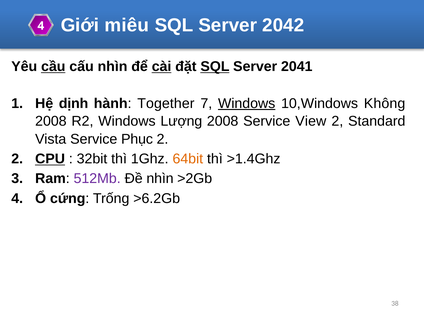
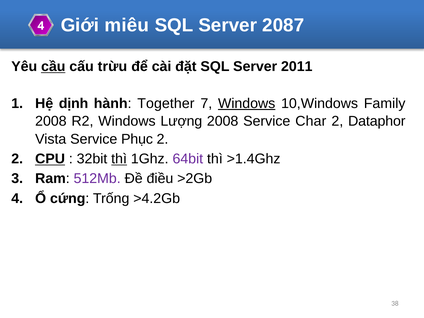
2042: 2042 -> 2087 (283, 25)
cấu nhìn: nhìn -> trừu (112, 67)
cài underline: present -> none (162, 67)
SQL underline: present -> none (215, 67)
2041: 2041 -> 2011 (297, 67)
Không: Không -> Family (385, 104)
View: View -> Char (311, 121)
Standard: Standard -> Dataphor (377, 121)
thì underline: none -> present (119, 159)
64bit colour: orange -> purple (188, 159)
Đề nhìn: nhìn -> điều (160, 179)
>6.2Gb: >6.2Gb -> >4.2Gb (157, 198)
